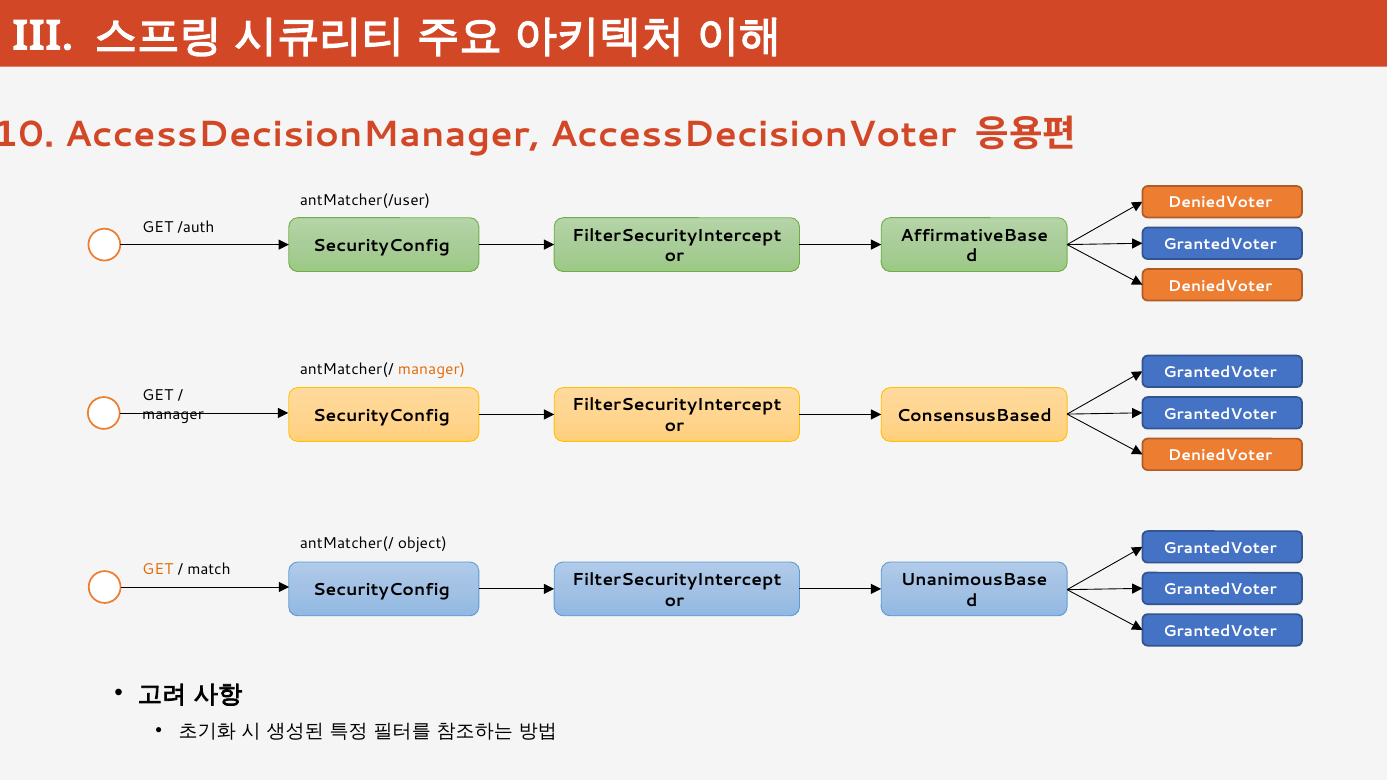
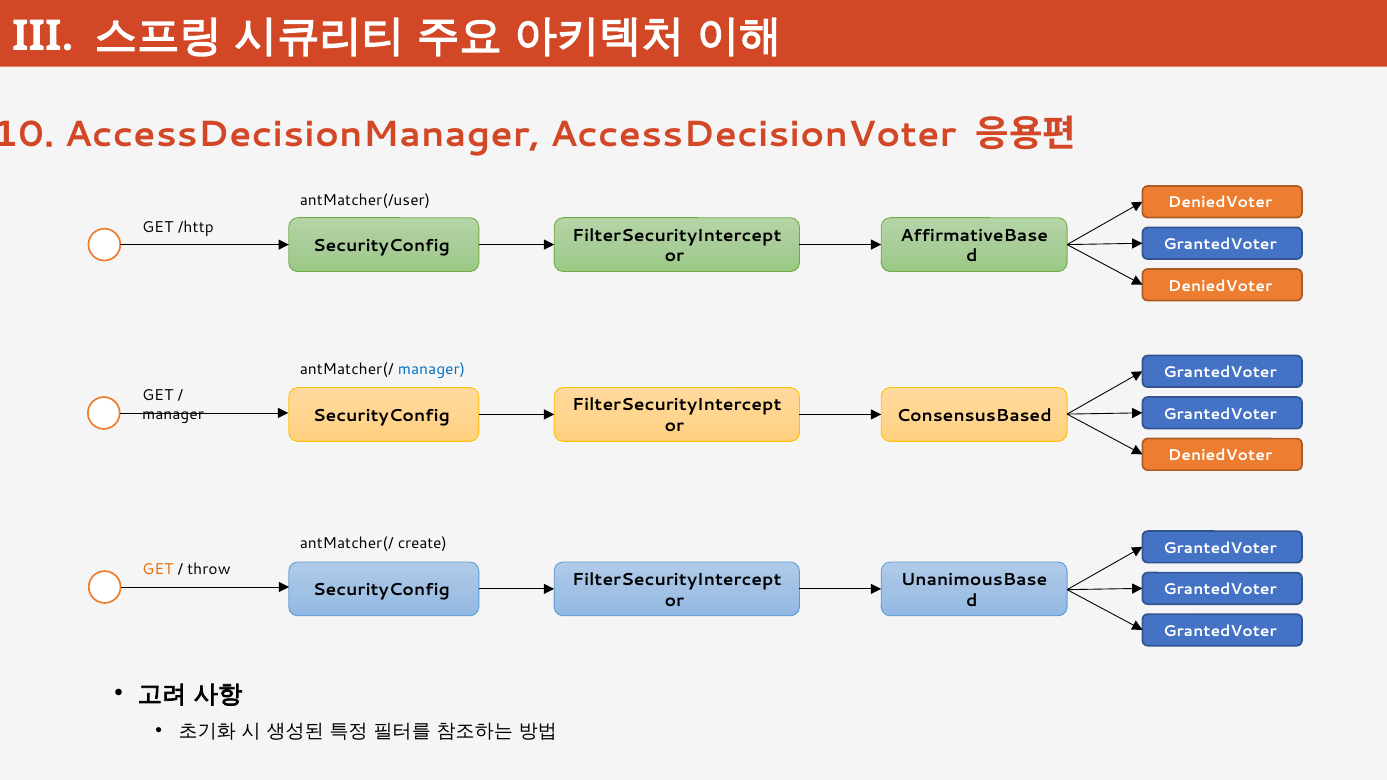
/auth: /auth -> /http (196, 227)
manager colour: orange -> blue (432, 370)
object: object -> create (422, 544)
match: match -> throw (209, 570)
